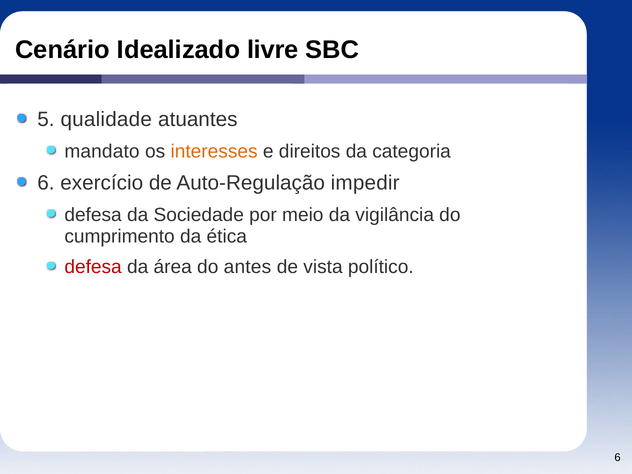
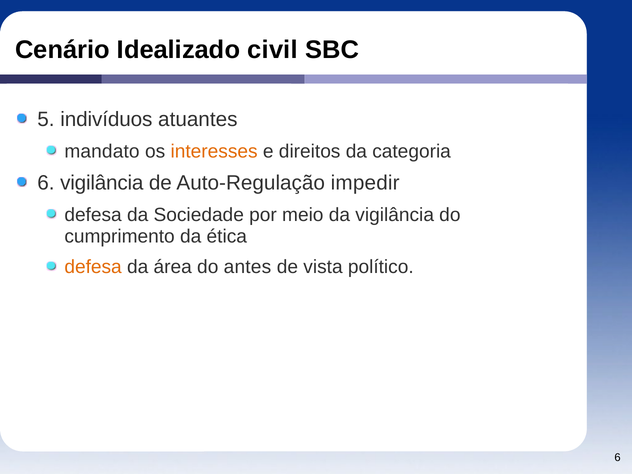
livre: livre -> civil (273, 50)
qualidade: qualidade -> indivíduos (106, 120)
6 exercício: exercício -> vigilância (102, 183)
defesa colour: red -> orange (93, 267)
